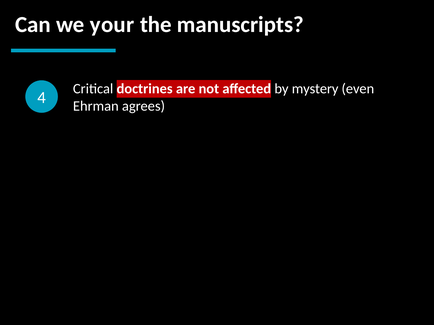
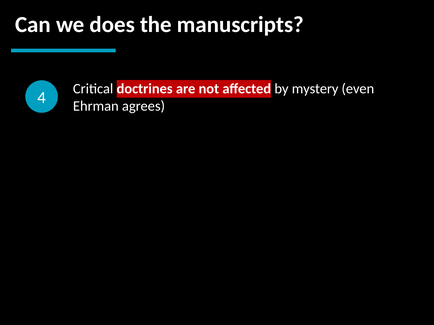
your: your -> does (112, 25)
